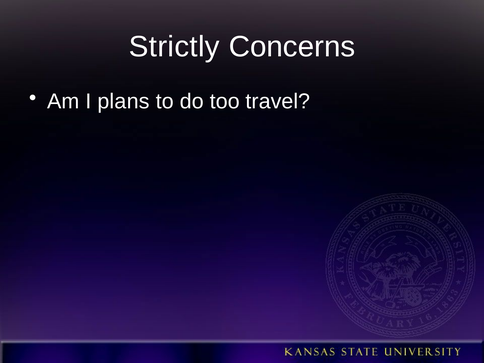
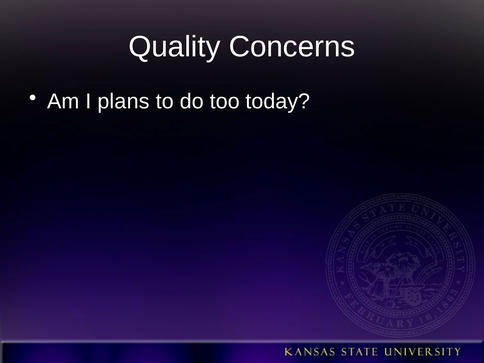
Strictly: Strictly -> Quality (174, 47)
travel: travel -> today (278, 102)
